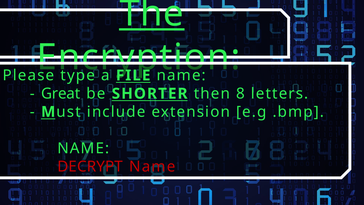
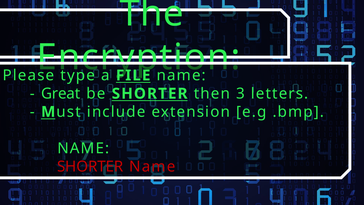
The underline: present -> none (152, 14)
8: 8 -> 3 (240, 94)
DECRYPT: DECRYPT -> SHORTER (90, 166)
